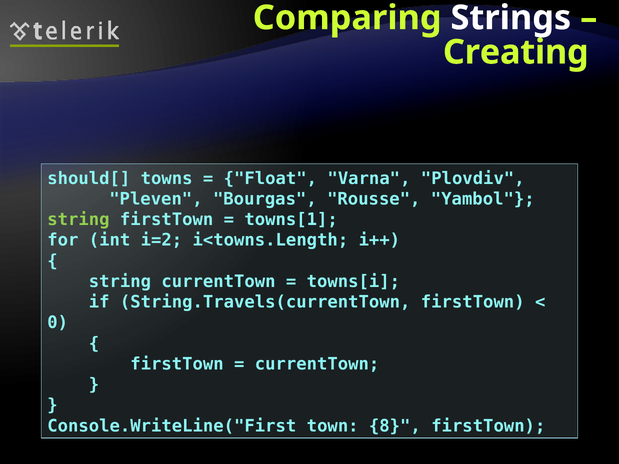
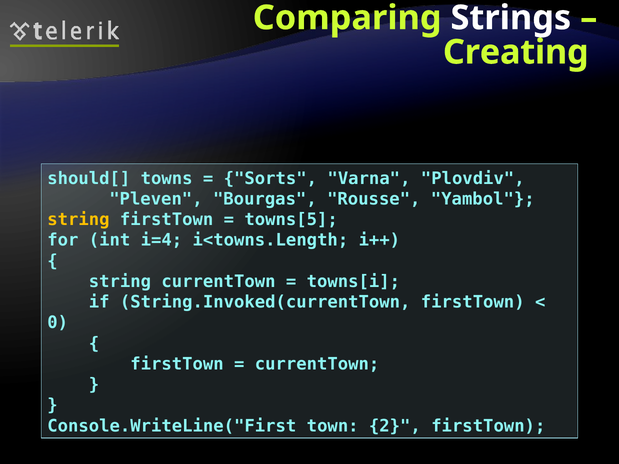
Float: Float -> Sorts (270, 178)
string colour: light green -> yellow (78, 220)
towns[1: towns[1 -> towns[5 (291, 220)
i=2: i=2 -> i=4 (161, 240)
String.Travels(currentTown: String.Travels(currentTown -> String.Invoked(currentTown (265, 302)
8: 8 -> 2 (395, 426)
